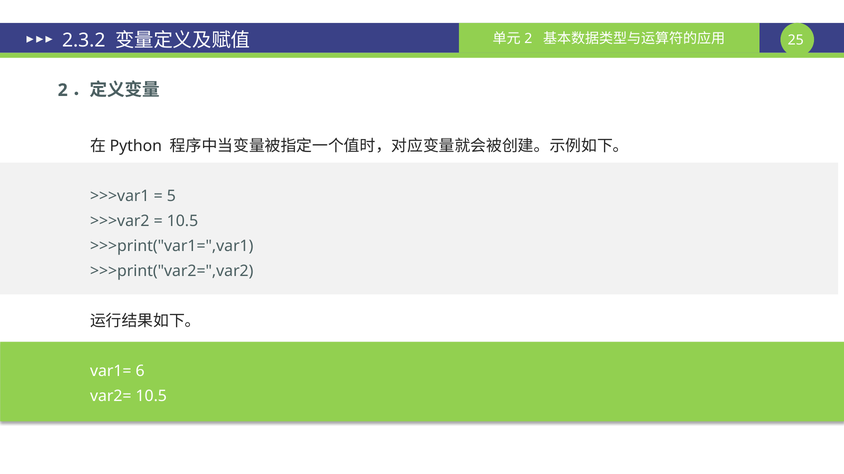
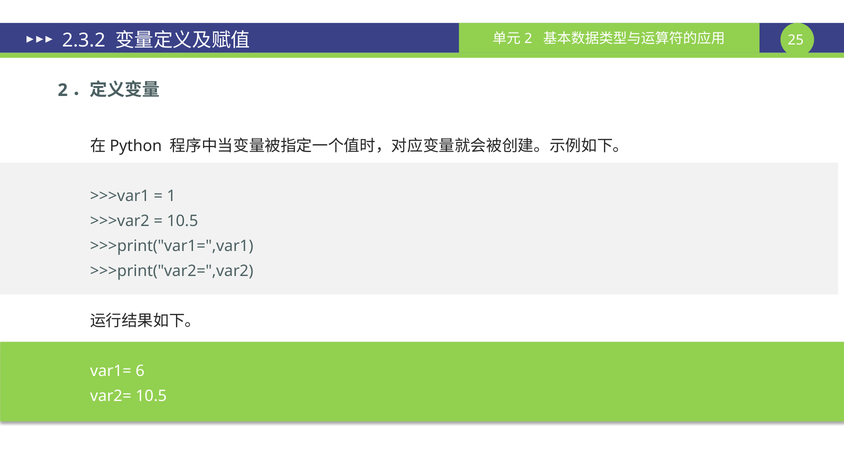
5: 5 -> 1 (171, 196)
